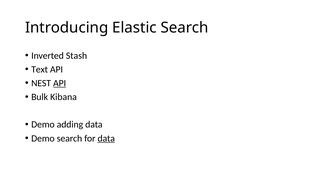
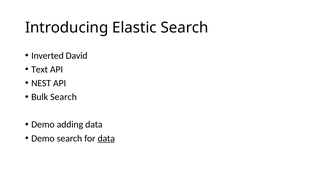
Stash: Stash -> David (77, 56)
API underline: present -> none (60, 83)
Bulk Kibana: Kibana -> Search (63, 97)
